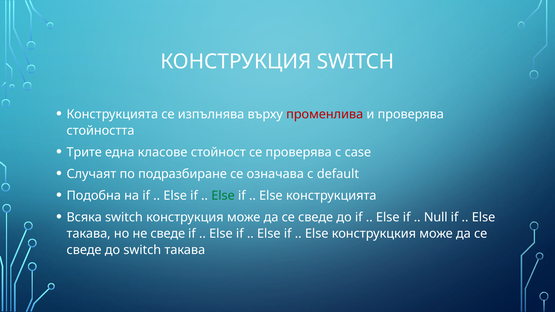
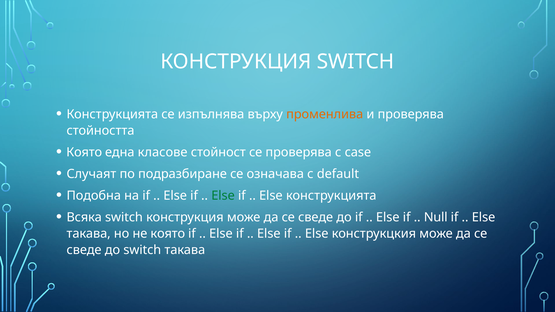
променлива colour: red -> orange (325, 114)
Трите: Трите -> Която (84, 152)
не сведе: сведе -> която (168, 234)
